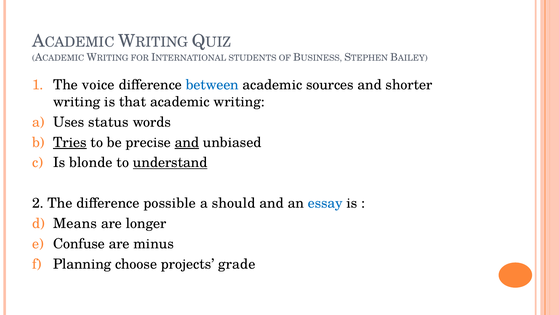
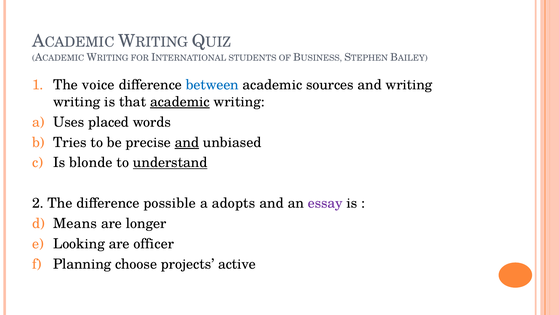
and shorter: shorter -> writing (409, 85)
academic underline: none -> present (180, 102)
status: status -> placed (109, 122)
Tries underline: present -> none (70, 142)
should: should -> adopts (234, 203)
essay colour: blue -> purple (325, 203)
Confuse: Confuse -> Looking (79, 243)
minus: minus -> officer (154, 243)
grade: grade -> active (237, 264)
